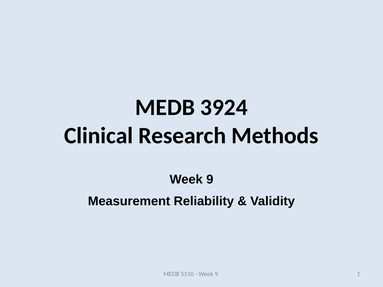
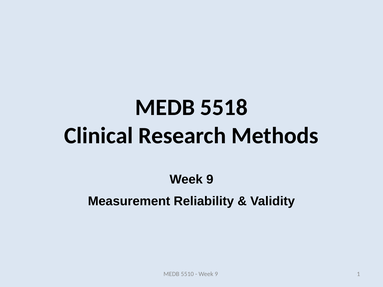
3924: 3924 -> 5518 (224, 108)
